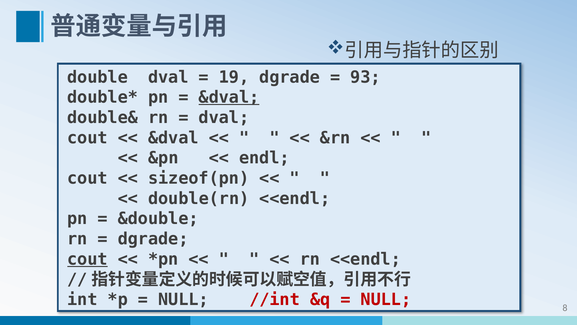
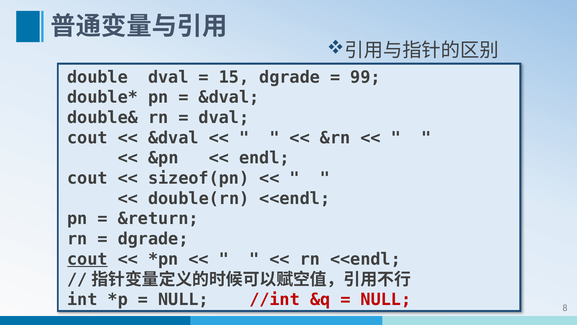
19: 19 -> 15 (234, 77)
93: 93 -> 99 (365, 77)
&dval underline: present -> none (229, 97)
&double: &double -> &return (158, 219)
